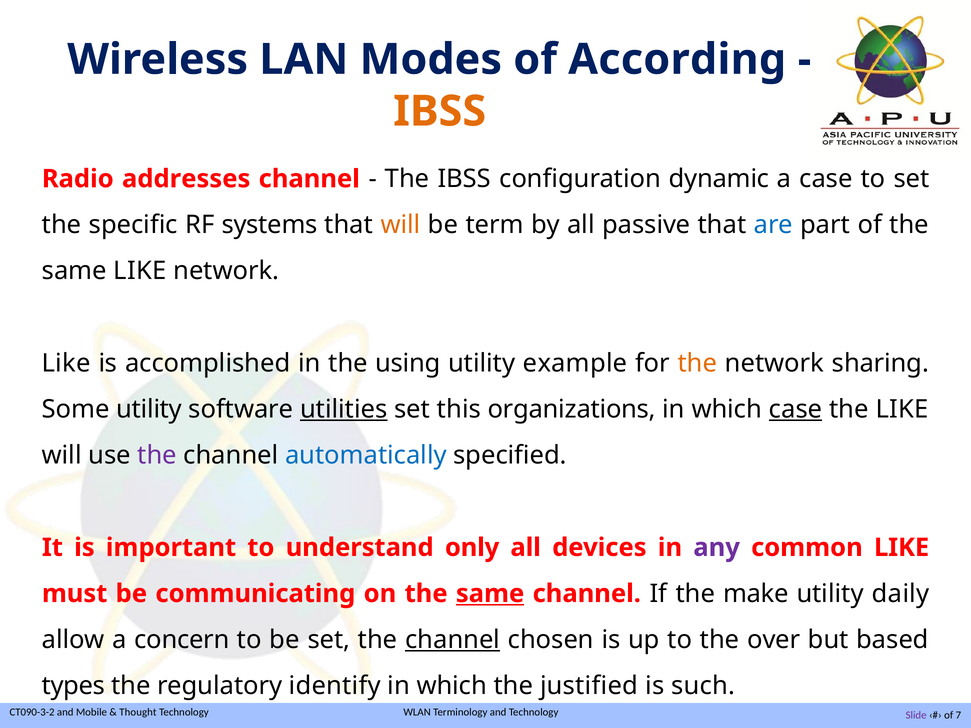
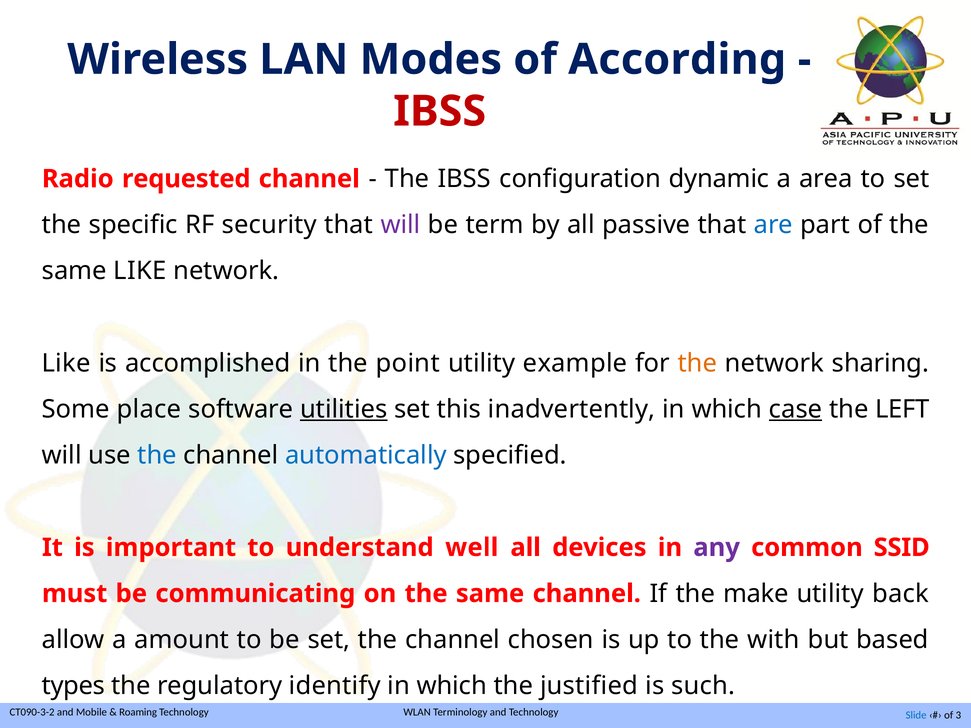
IBSS colour: orange -> red (440, 111)
addresses: addresses -> requested (186, 179)
a case: case -> area (826, 179)
systems: systems -> security (269, 225)
will colour: orange -> purple (400, 225)
using: using -> point (408, 363)
Some utility: utility -> place (149, 409)
organizations: organizations -> inadvertently (572, 409)
the LIKE: LIKE -> LEFT (902, 409)
the colour: purple -> blue (157, 455)
only: only -> well (472, 548)
common LIKE: LIKE -> SSID (902, 548)
same underline: present -> none (490, 594)
daily: daily -> back (901, 594)
concern: concern -> amount (182, 640)
channel underline: present -> none (453, 640)
over: over -> with (774, 640)
Thought: Thought -> Roaming (138, 713)
Slide colour: purple -> blue (916, 715)
7: 7 -> 3 (958, 715)
